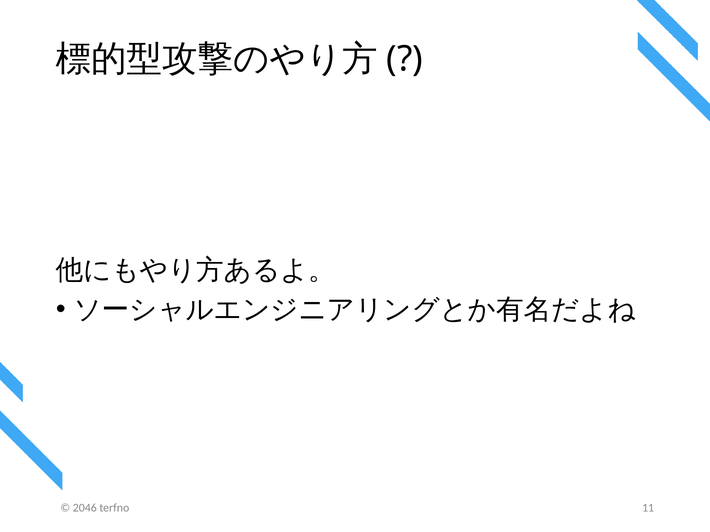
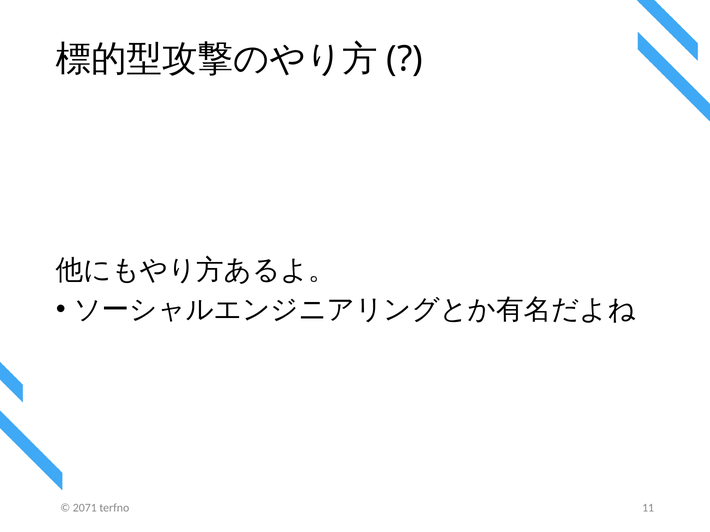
2046: 2046 -> 2071 (85, 509)
